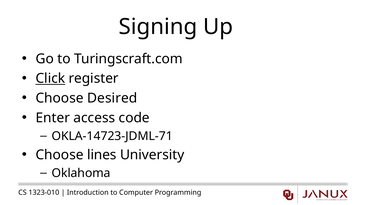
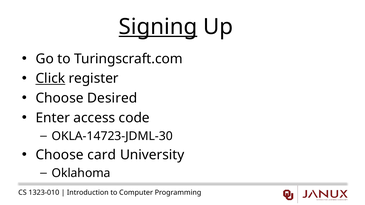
Signing underline: none -> present (158, 27)
OKLA-14723-JDML-71: OKLA-14723-JDML-71 -> OKLA-14723-JDML-30 (112, 136)
lines: lines -> card (102, 155)
